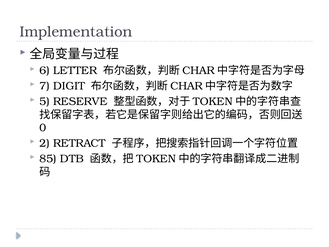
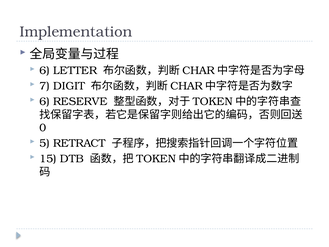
5: 5 -> 6 (45, 101)
2: 2 -> 5 (45, 143)
85: 85 -> 15 (48, 159)
